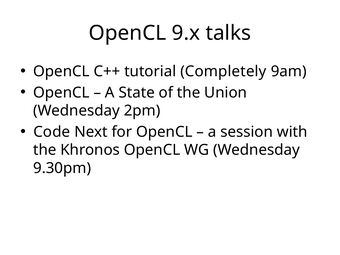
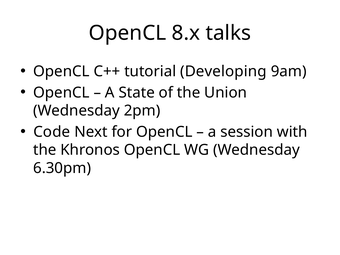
9.x: 9.x -> 8.x (186, 33)
Completely: Completely -> Developing (223, 71)
9.30pm: 9.30pm -> 6.30pm (62, 168)
